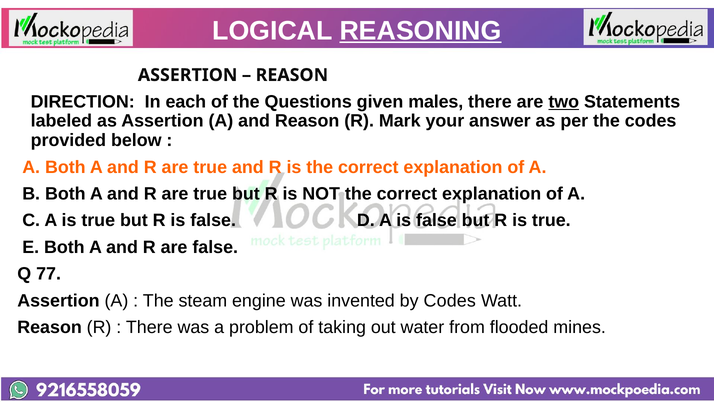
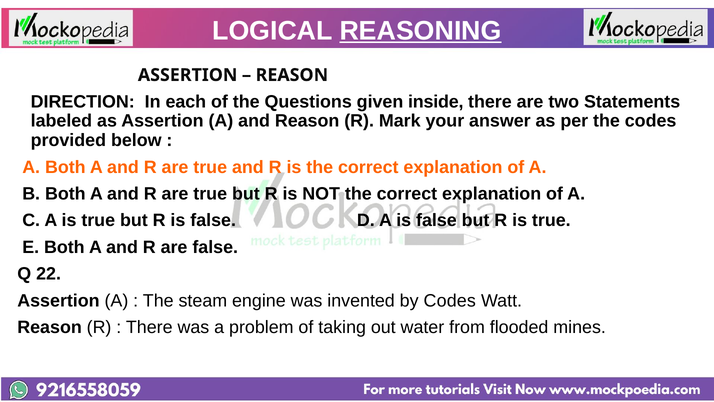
males: males -> inside (436, 102)
two underline: present -> none (564, 102)
77: 77 -> 22 (49, 274)
